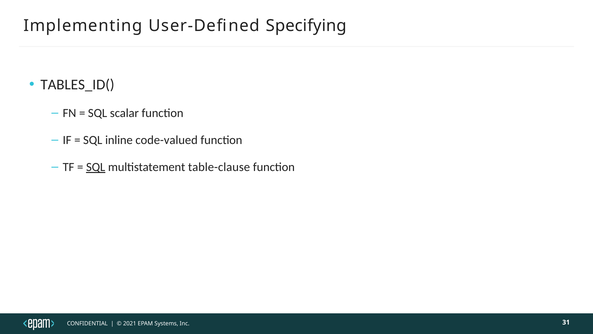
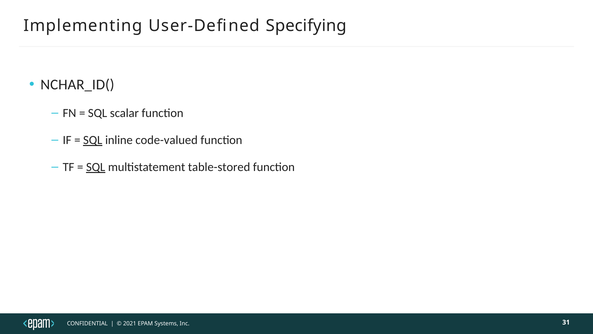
TABLES_ID(: TABLES_ID( -> NCHAR_ID( (77, 85)
SQL underline: none -> present (93, 140)
table-clause: table-clause -> table-stored (219, 167)
